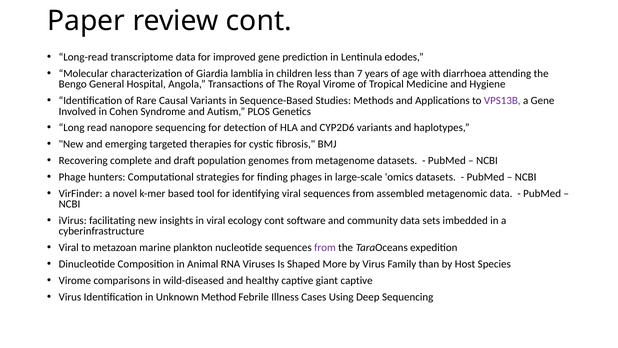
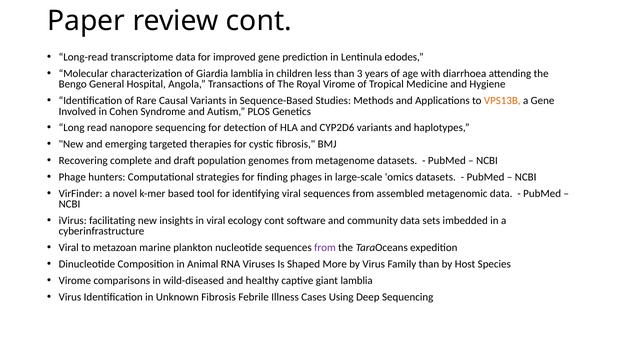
7: 7 -> 3 (360, 74)
VPS13B colour: purple -> orange (502, 101)
giant captive: captive -> lamblia (357, 280)
Unknown Method: Method -> Fibrosis (219, 297)
